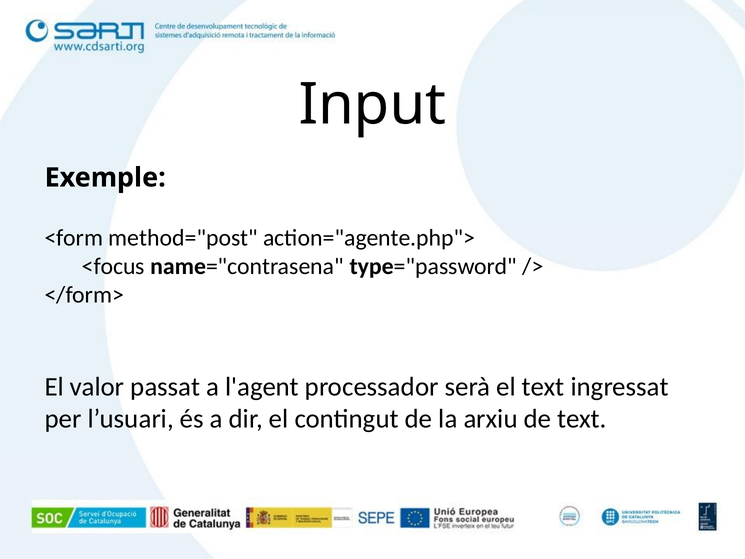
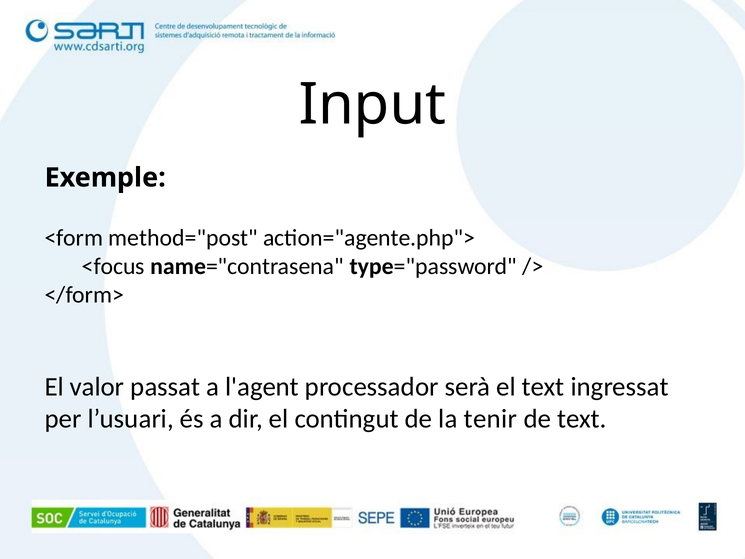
arxiu: arxiu -> tenir (491, 419)
